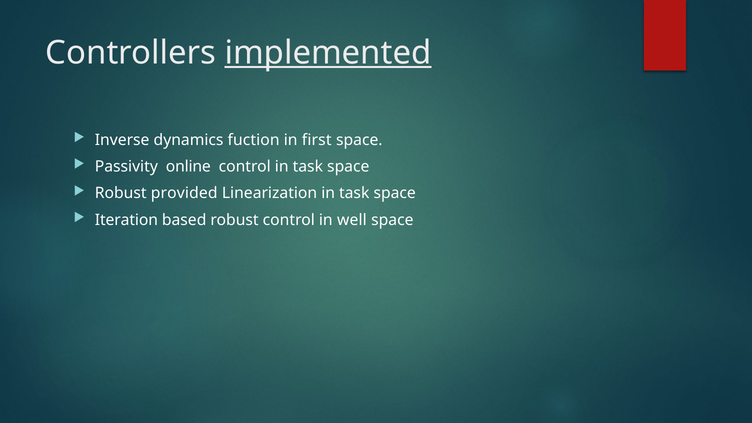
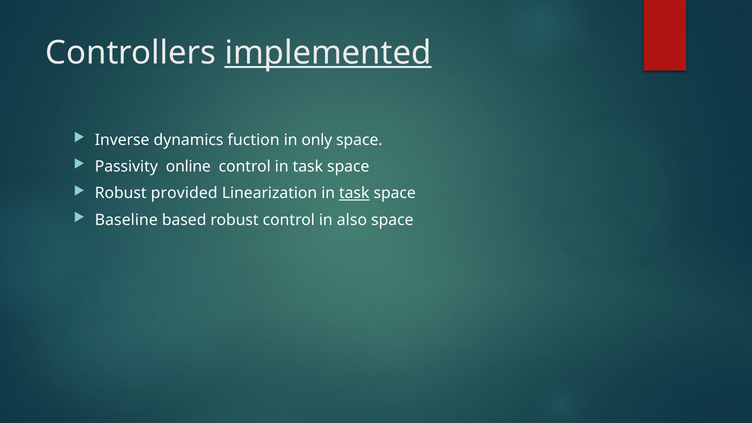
first: first -> only (317, 140)
task underline: none -> present (354, 193)
Iteration: Iteration -> Baseline (126, 220)
well: well -> also (352, 220)
